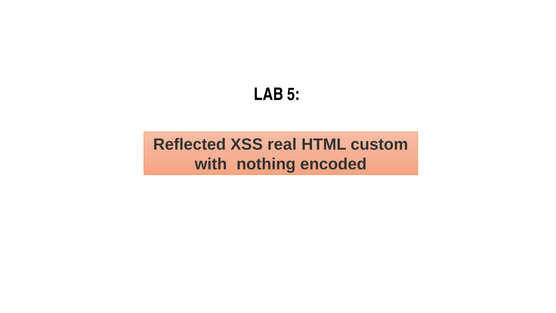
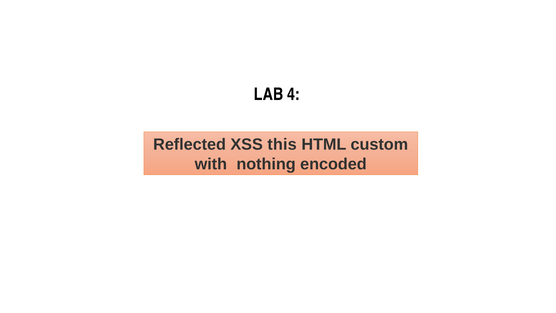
5: 5 -> 4 (294, 94)
real: real -> this (282, 144)
